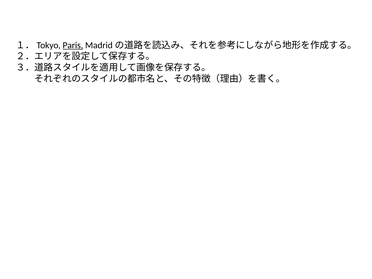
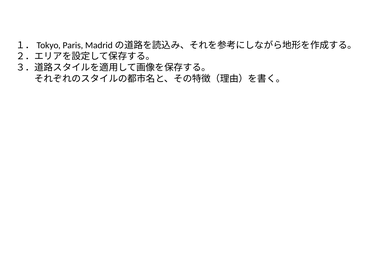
Paris underline: present -> none (73, 45)
